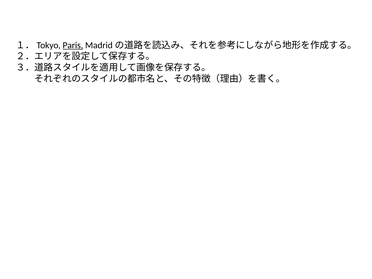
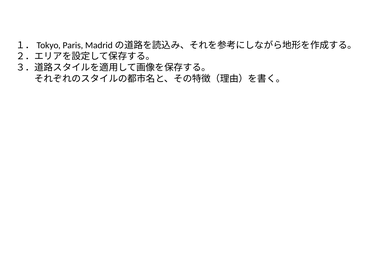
Paris underline: present -> none (73, 45)
